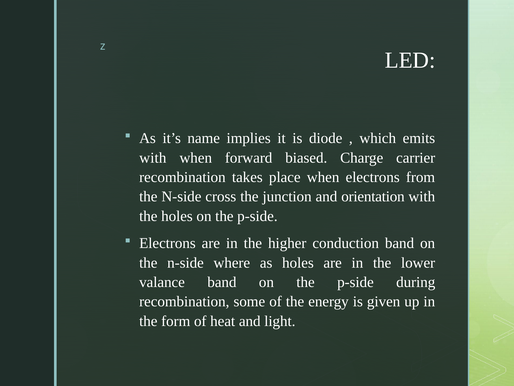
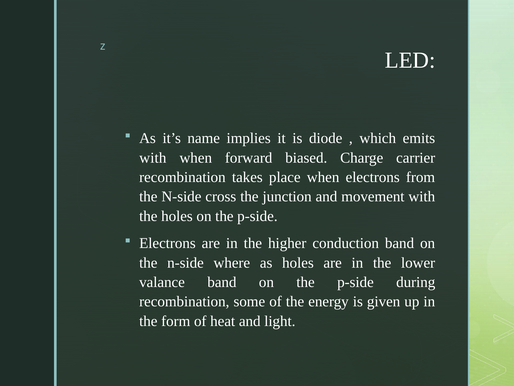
orientation: orientation -> movement (373, 196)
